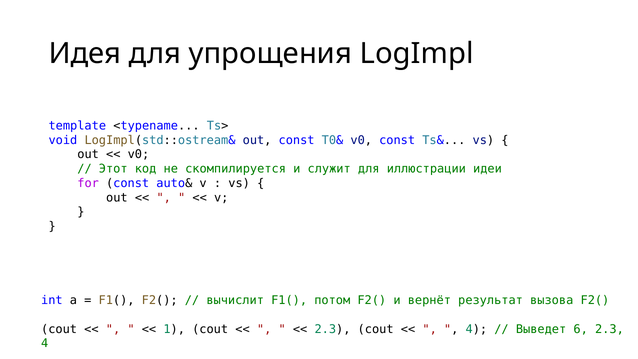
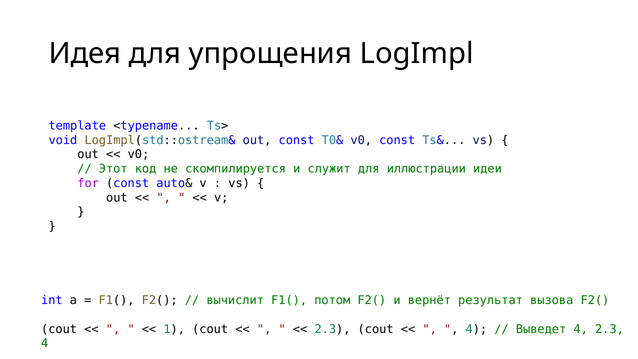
Выведет 6: 6 -> 4 (581, 329)
